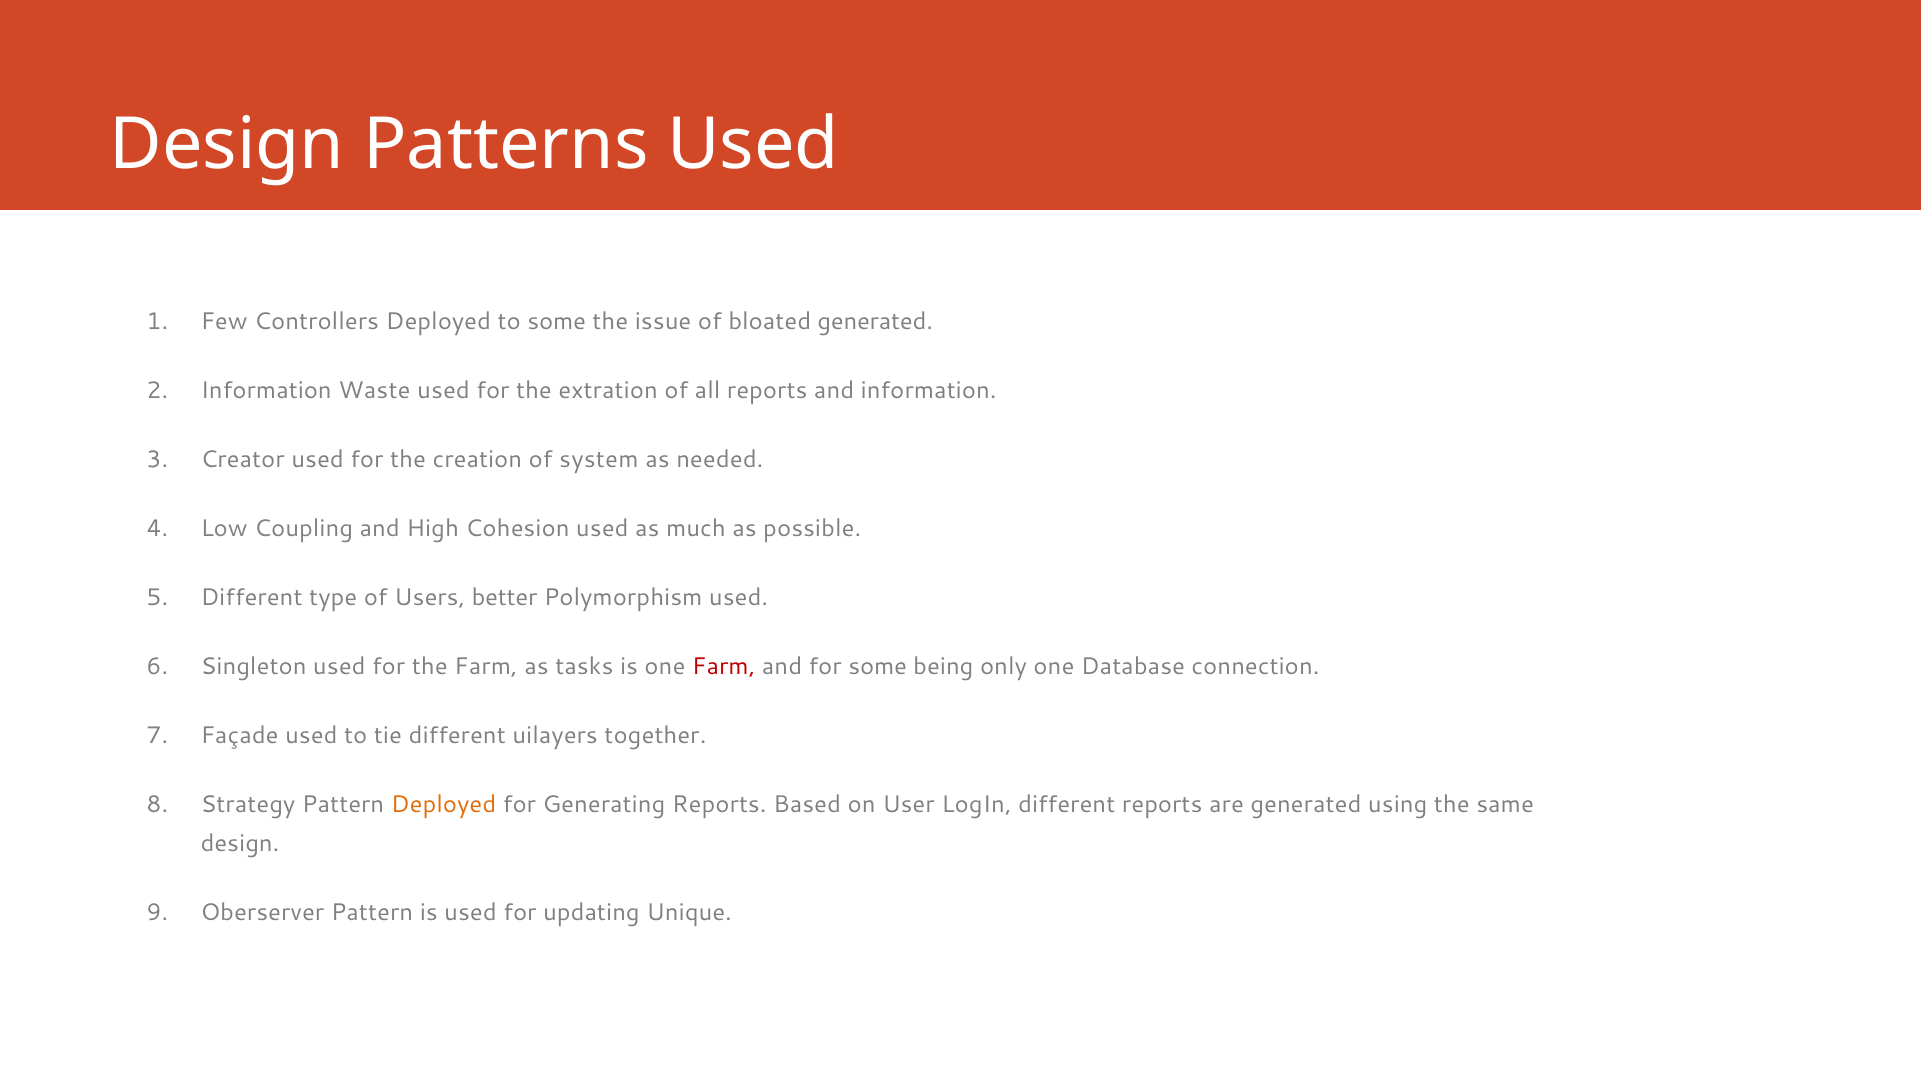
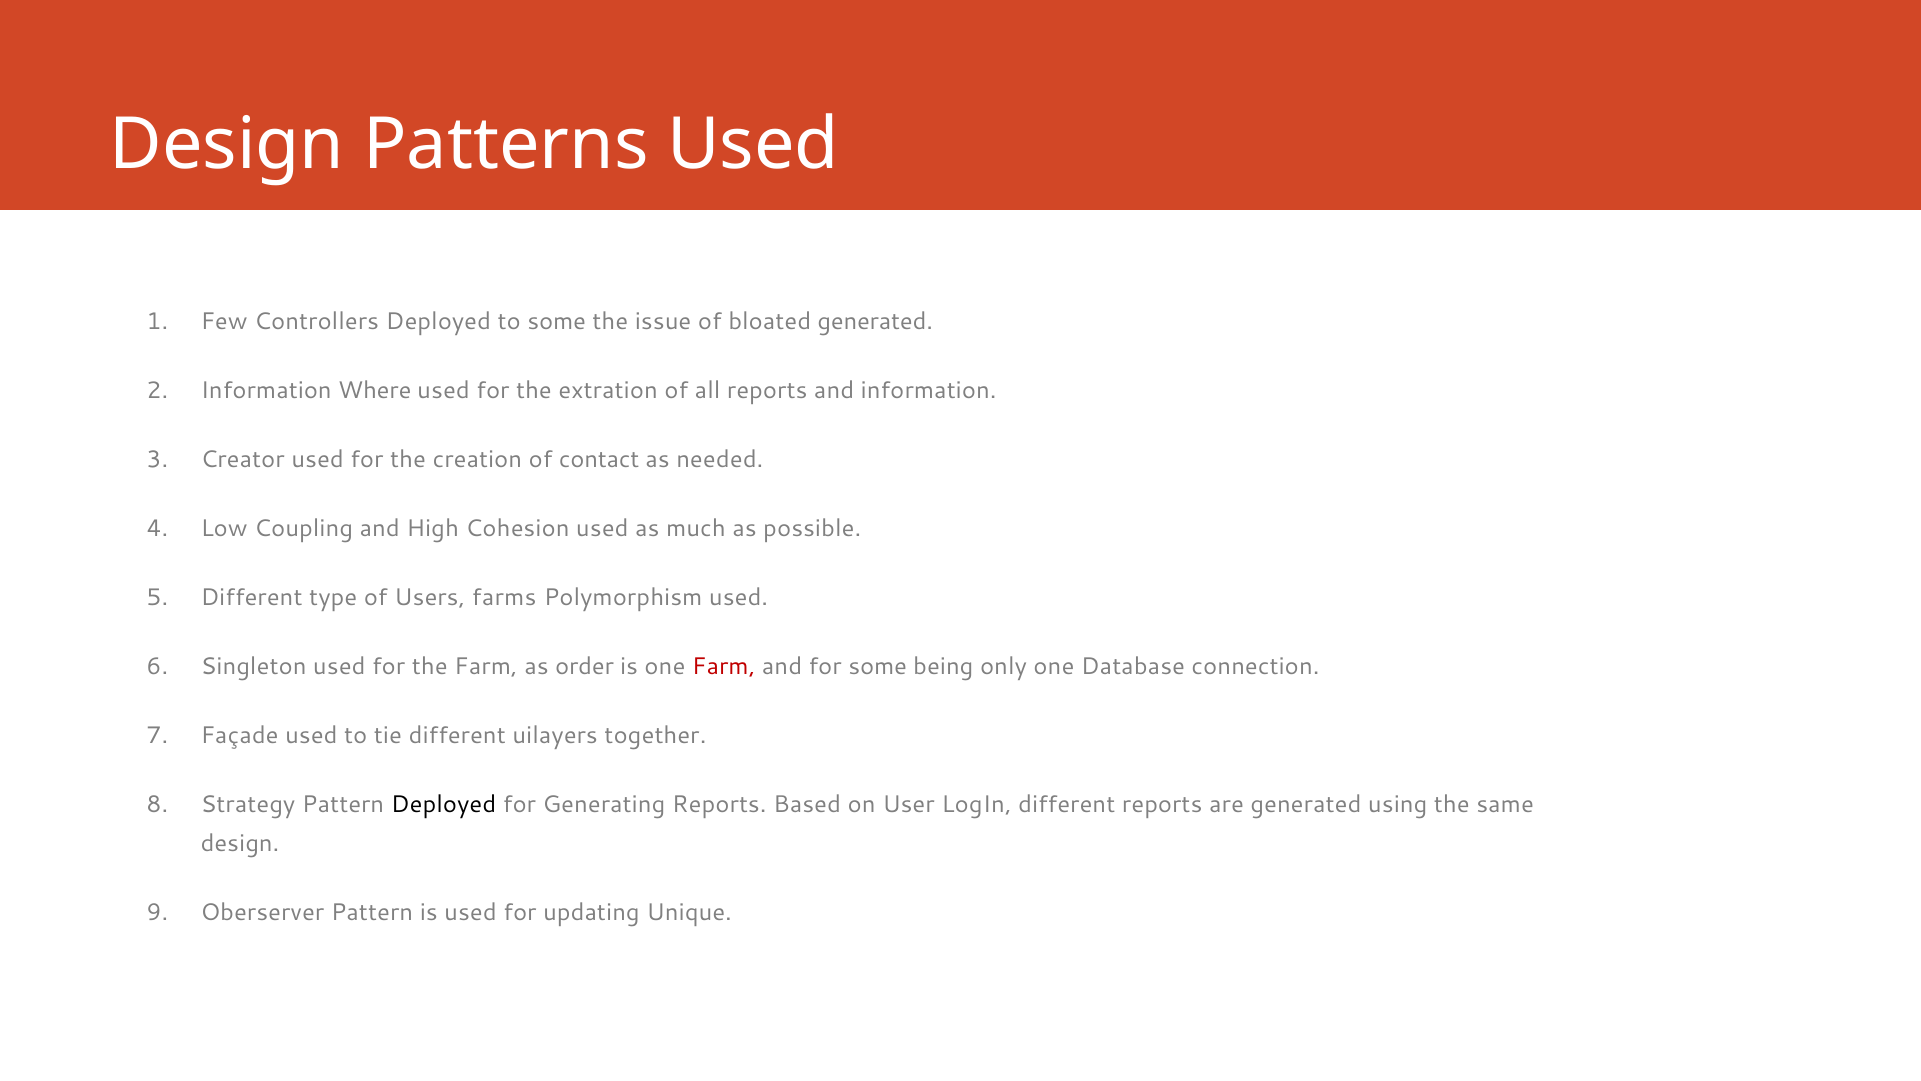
Waste: Waste -> Where (375, 390)
system: system -> contact (599, 459)
better: better -> farms (504, 597)
tasks: tasks -> order (585, 666)
Deployed colour: orange -> black (444, 804)
